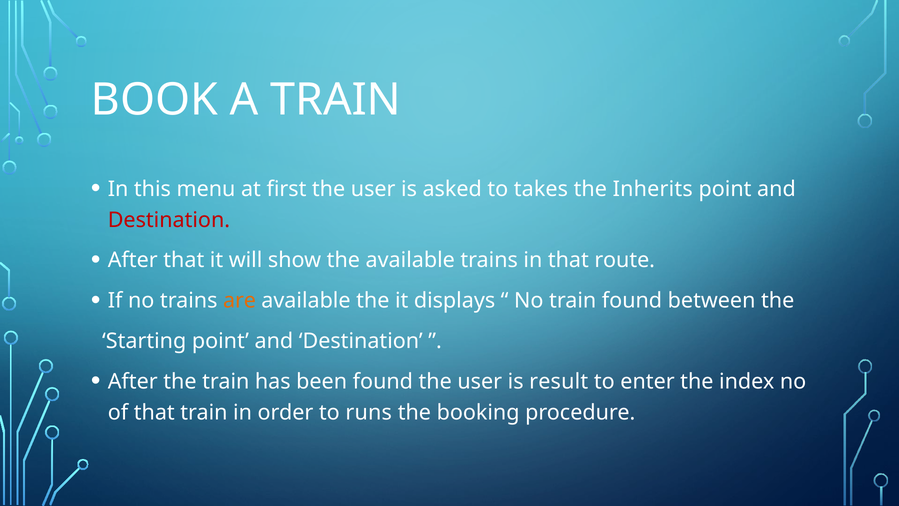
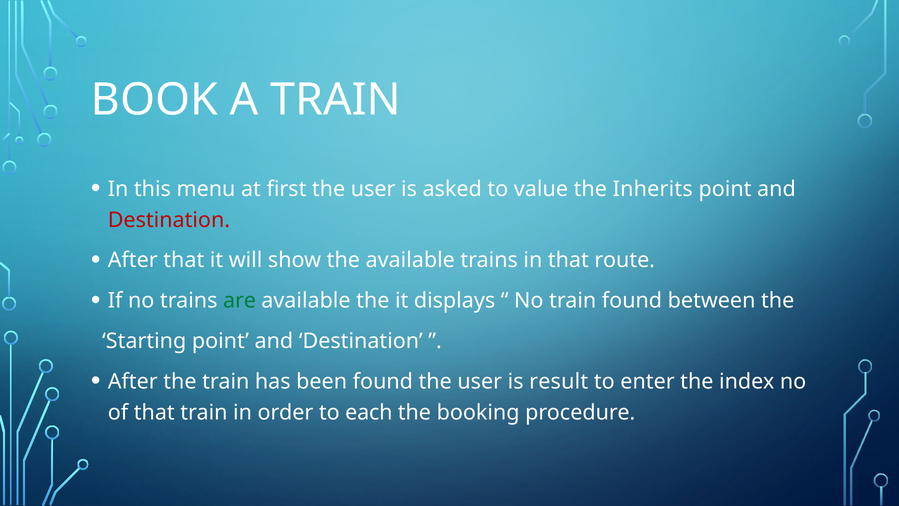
takes: takes -> value (541, 189)
are colour: orange -> green (239, 300)
runs: runs -> each (369, 412)
